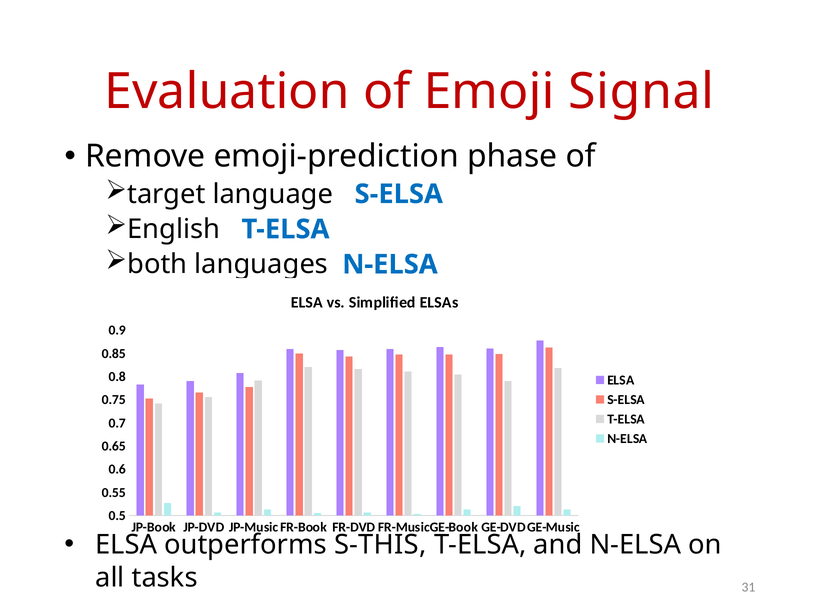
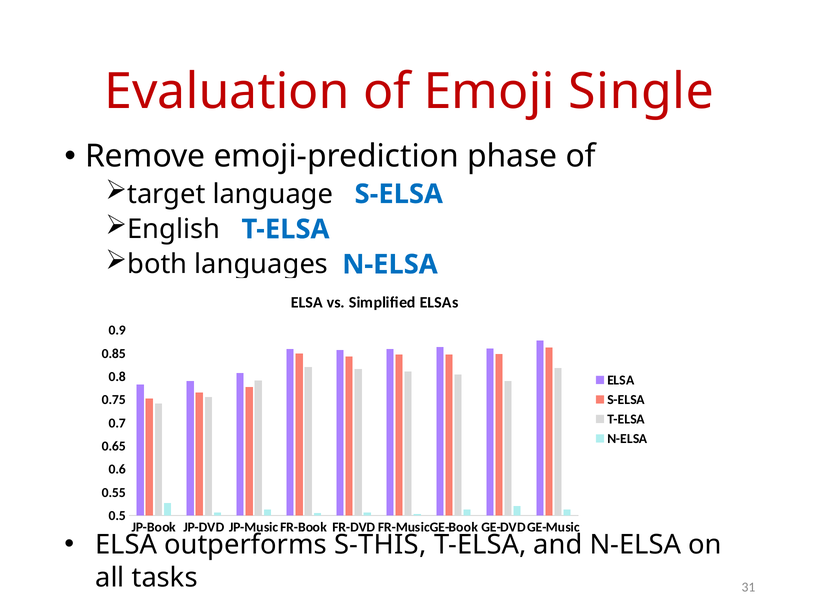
Signal: Signal -> Single (641, 92)
